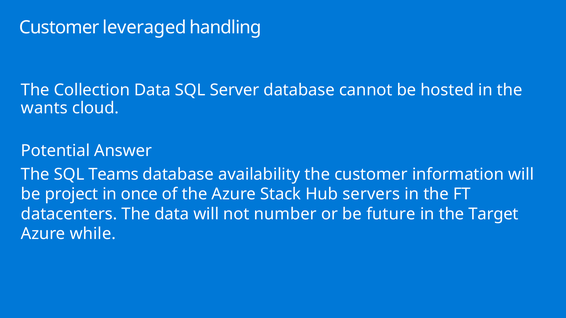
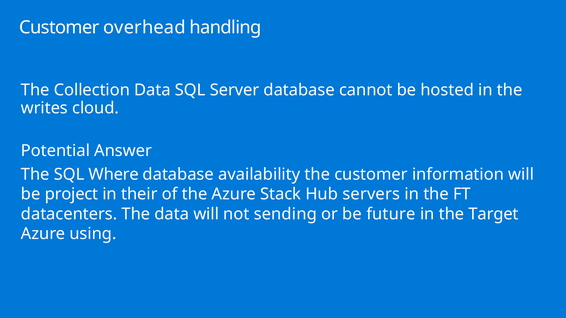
leveraged: leveraged -> overhead (144, 27)
wants: wants -> writes (44, 108)
Teams: Teams -> Where (114, 175)
once: once -> their (139, 194)
number: number -> sending (285, 214)
while: while -> using (93, 234)
